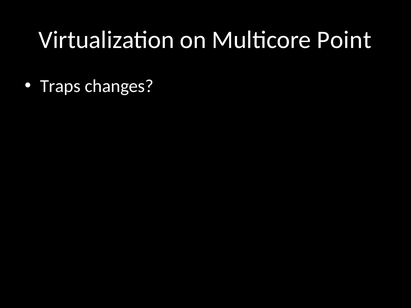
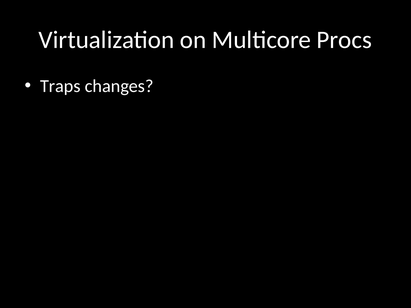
Point: Point -> Procs (344, 40)
